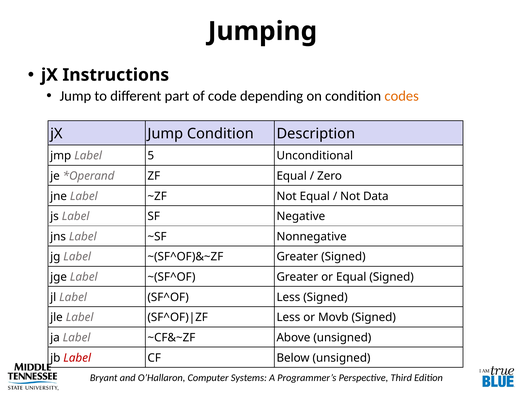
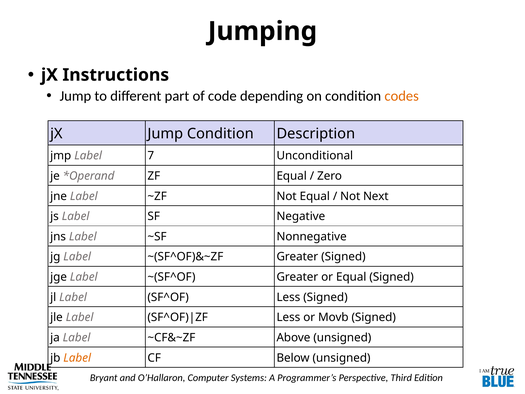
5: 5 -> 7 (151, 156)
Data: Data -> Next (376, 196)
Label colour: red -> orange (77, 358)
